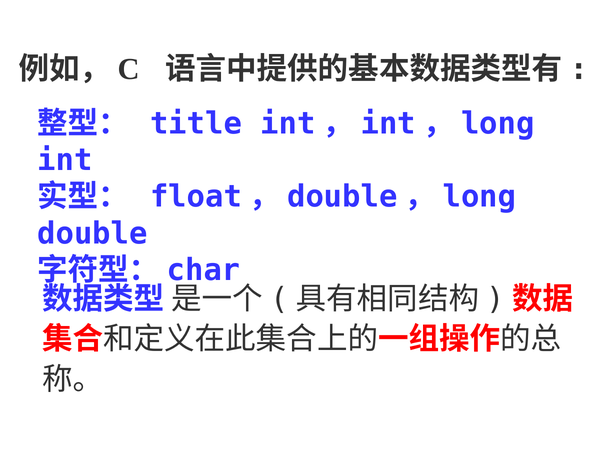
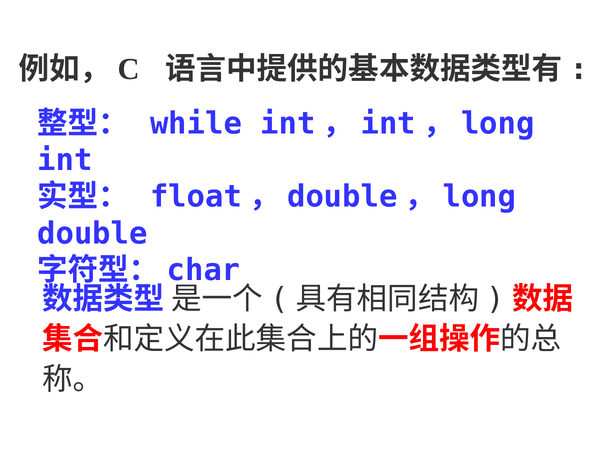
title: title -> while (196, 124)
